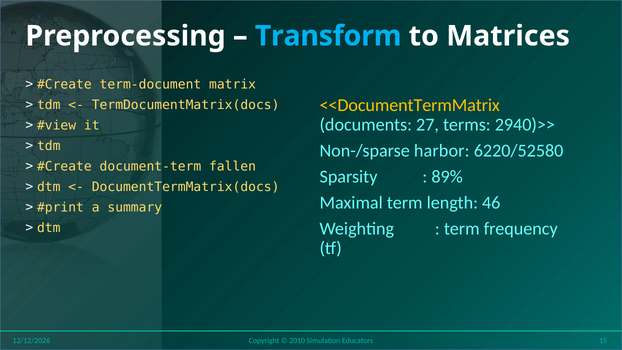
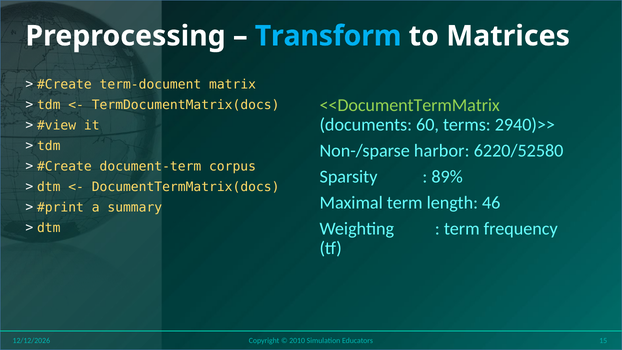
<<DocumentTermMatrix colour: yellow -> light green (410, 105)
27: 27 -> 60 (428, 125)
fallen: fallen -> corpus (233, 166)
